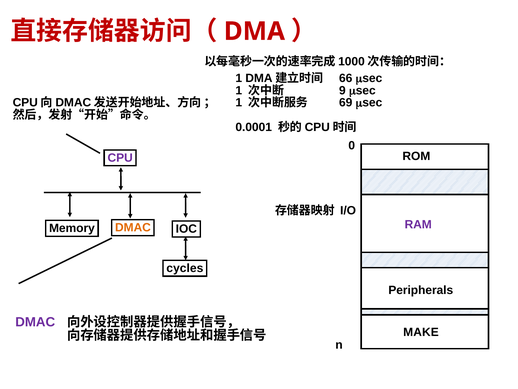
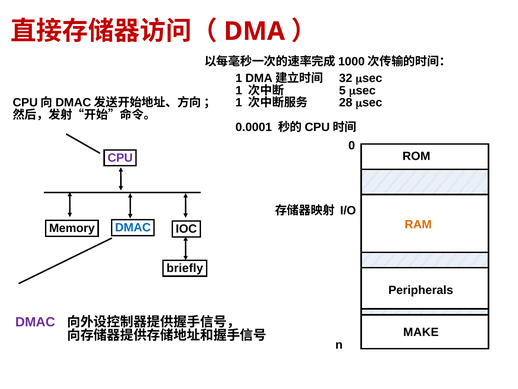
66: 66 -> 32 (346, 78)
9: 9 -> 5 (342, 90)
69: 69 -> 28 (346, 103)
RAM colour: purple -> orange (418, 224)
DMAC colour: orange -> blue (133, 227)
cycles: cycles -> briefly (185, 268)
